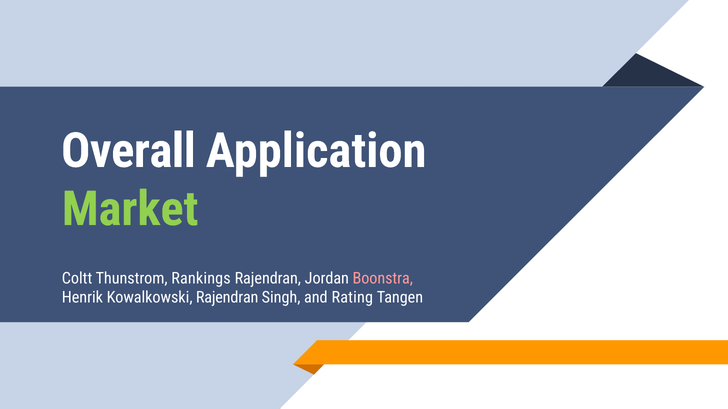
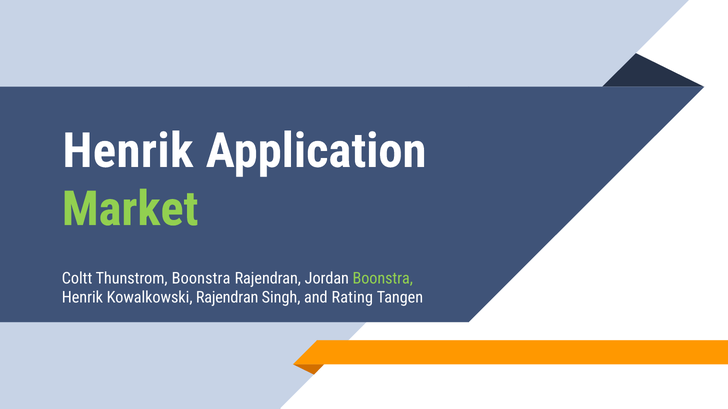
Overall: Overall -> Henrik (128, 151)
Thunstrom Rankings: Rankings -> Boonstra (201, 279)
Boonstra colour: pink -> light green (383, 279)
